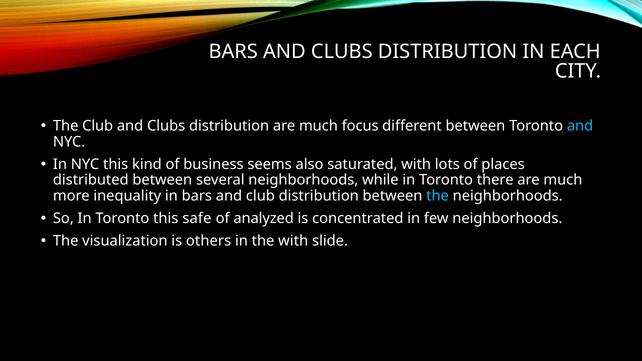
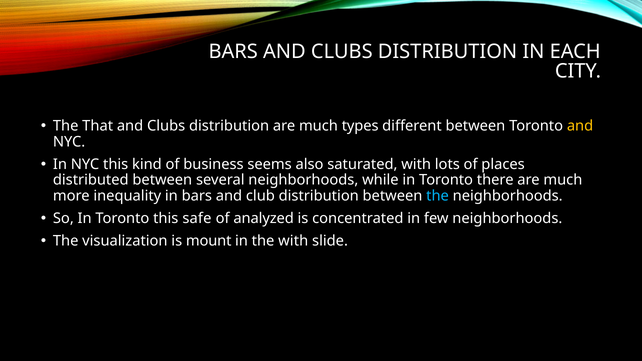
The Club: Club -> That (98, 126)
focus: focus -> types (360, 126)
and colour: light blue -> yellow (580, 126)
others: others -> mount (209, 241)
